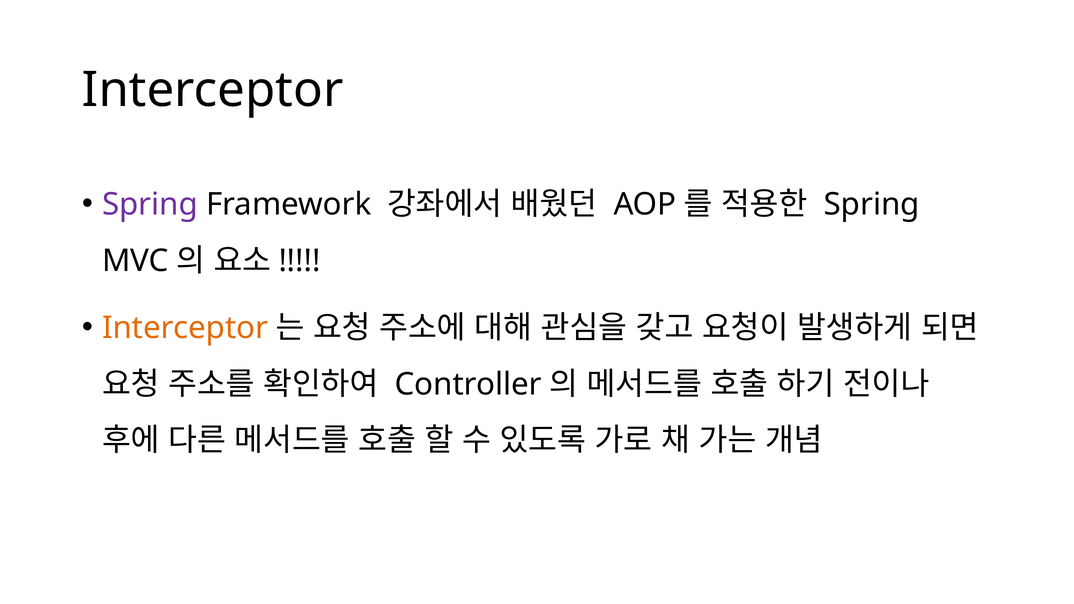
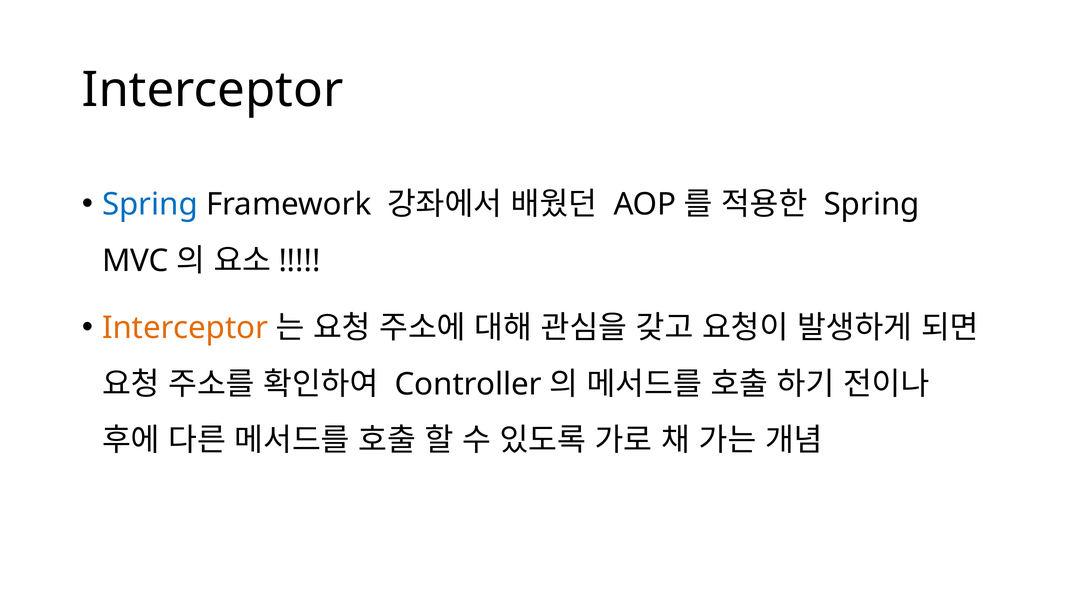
Spring colour: purple -> blue (150, 205)
